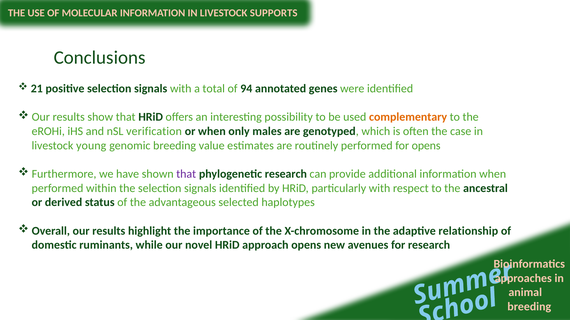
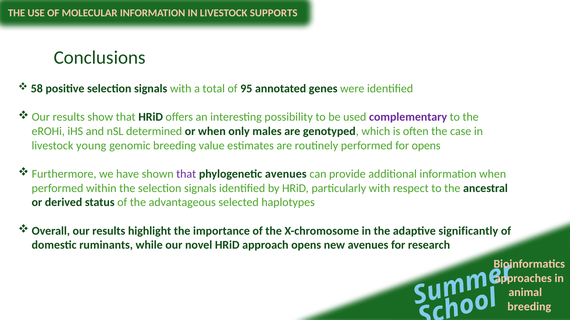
21: 21 -> 58 (37, 89)
94: 94 -> 95 (246, 89)
complementary colour: orange -> purple (408, 117)
verification: verification -> determined (154, 131)
phylogenetic research: research -> avenues (286, 174)
relationship: relationship -> significantly (468, 231)
